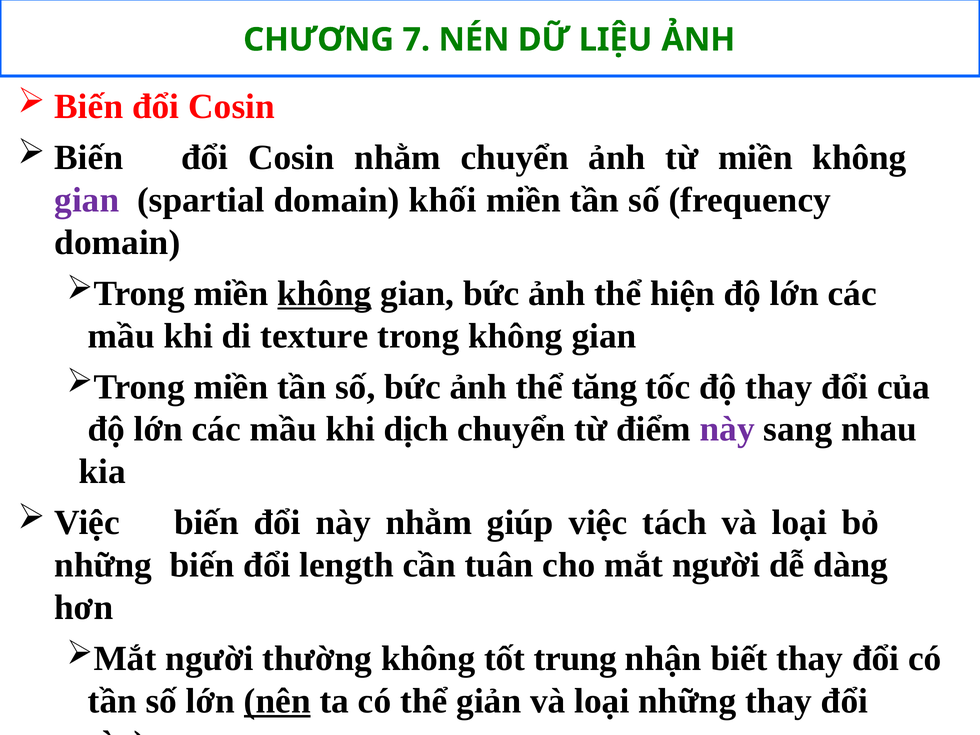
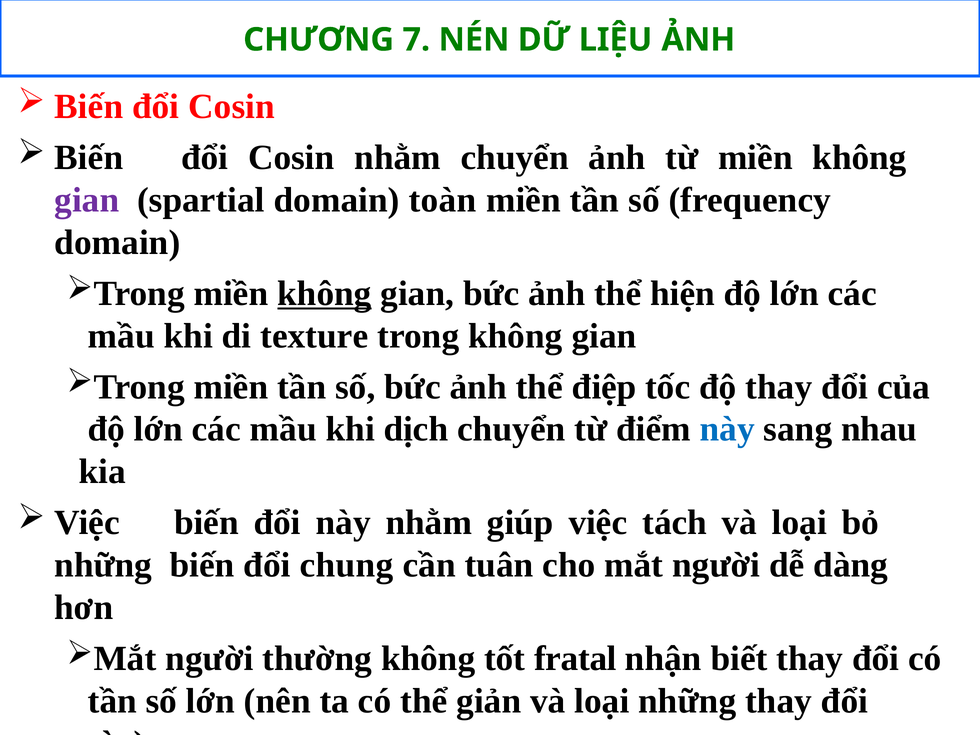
khối: khối -> toàn (443, 200)
tăng: tăng -> điệp (604, 387)
này colour: purple -> blue (727, 429)
length: length -> chung (346, 565)
trung: trung -> fratal (575, 659)
nên underline: present -> none (277, 701)
